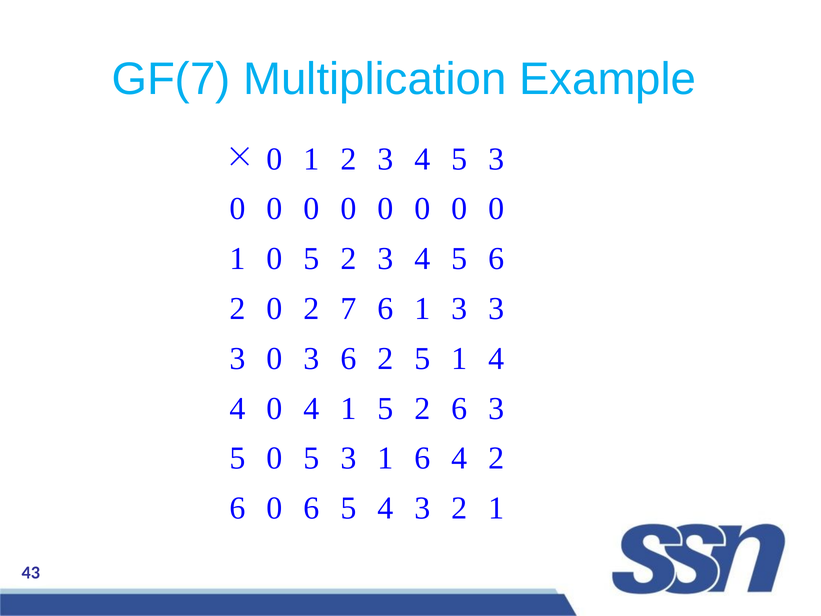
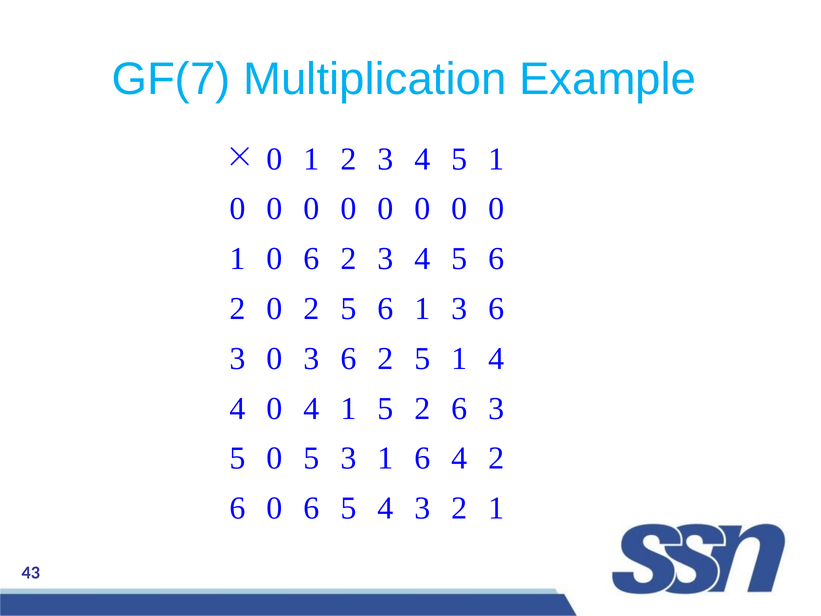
4 5 3: 3 -> 1 (496, 159)
1 0 5: 5 -> 6 (311, 259)
0 2 7: 7 -> 5 (348, 309)
1 3 3: 3 -> 6 (496, 309)
